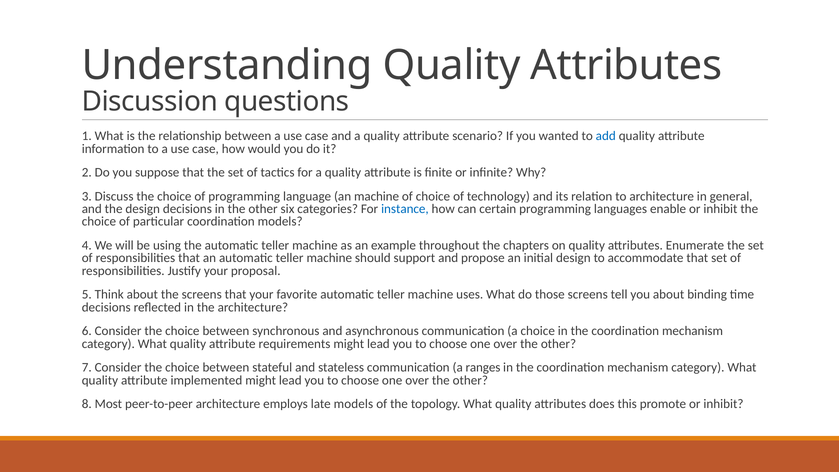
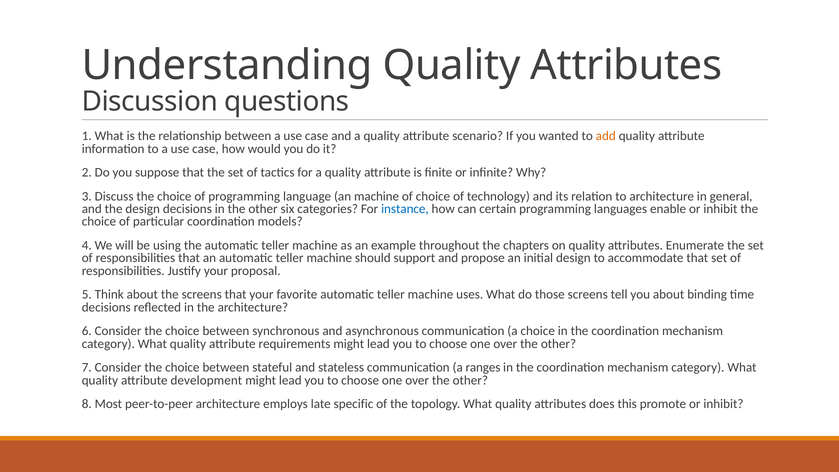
add colour: blue -> orange (606, 136)
implemented: implemented -> development (206, 380)
late models: models -> specific (353, 404)
